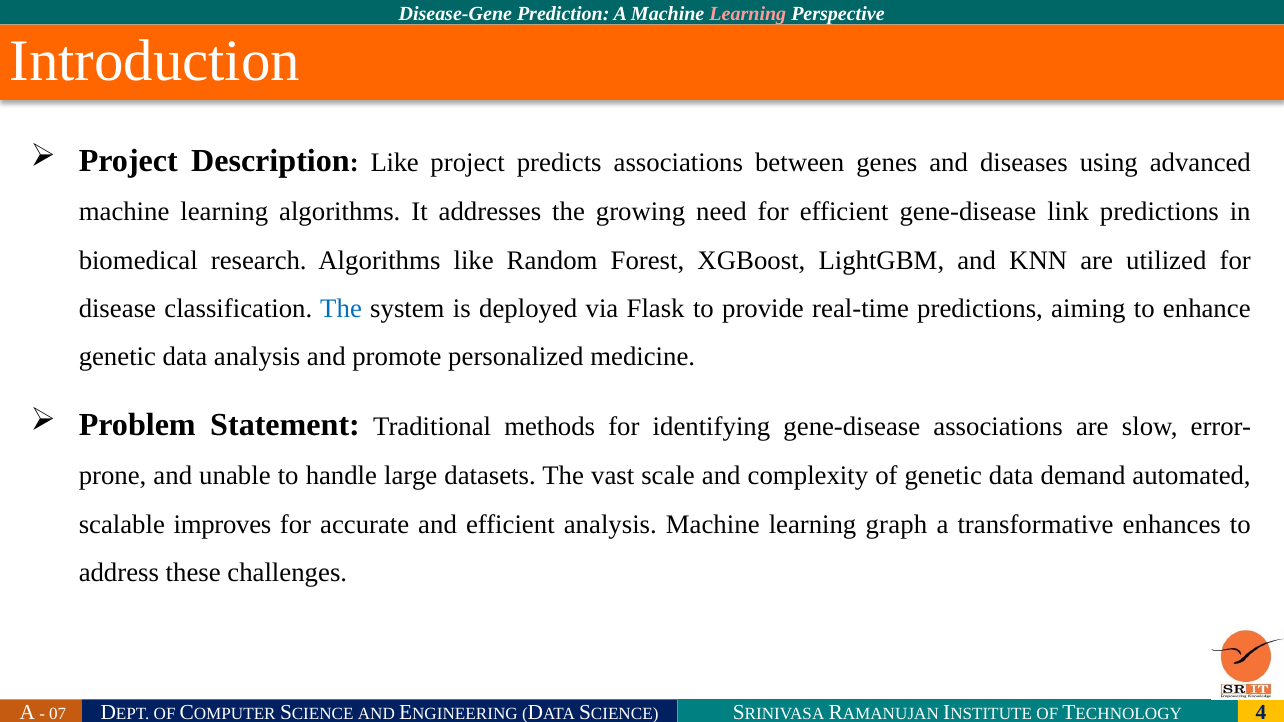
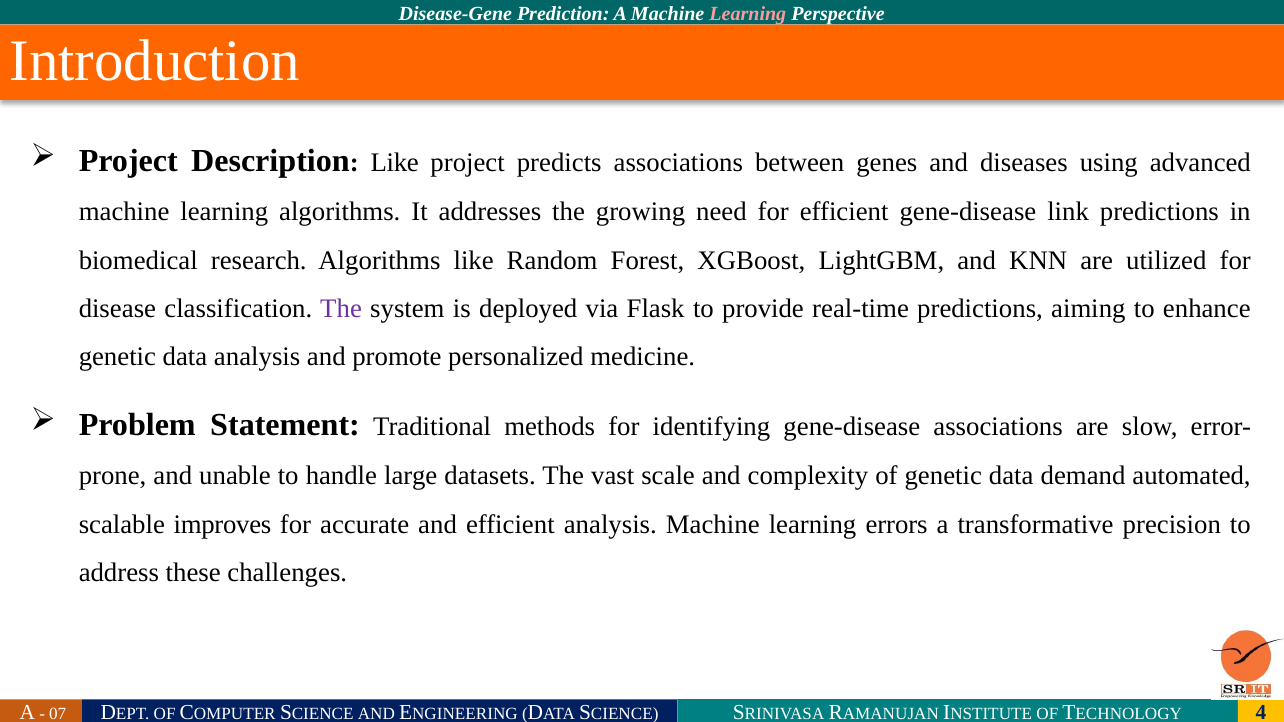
The colour: blue -> purple (341, 309)
graph: graph -> errors (897, 524)
enhances: enhances -> precision (1172, 524)
